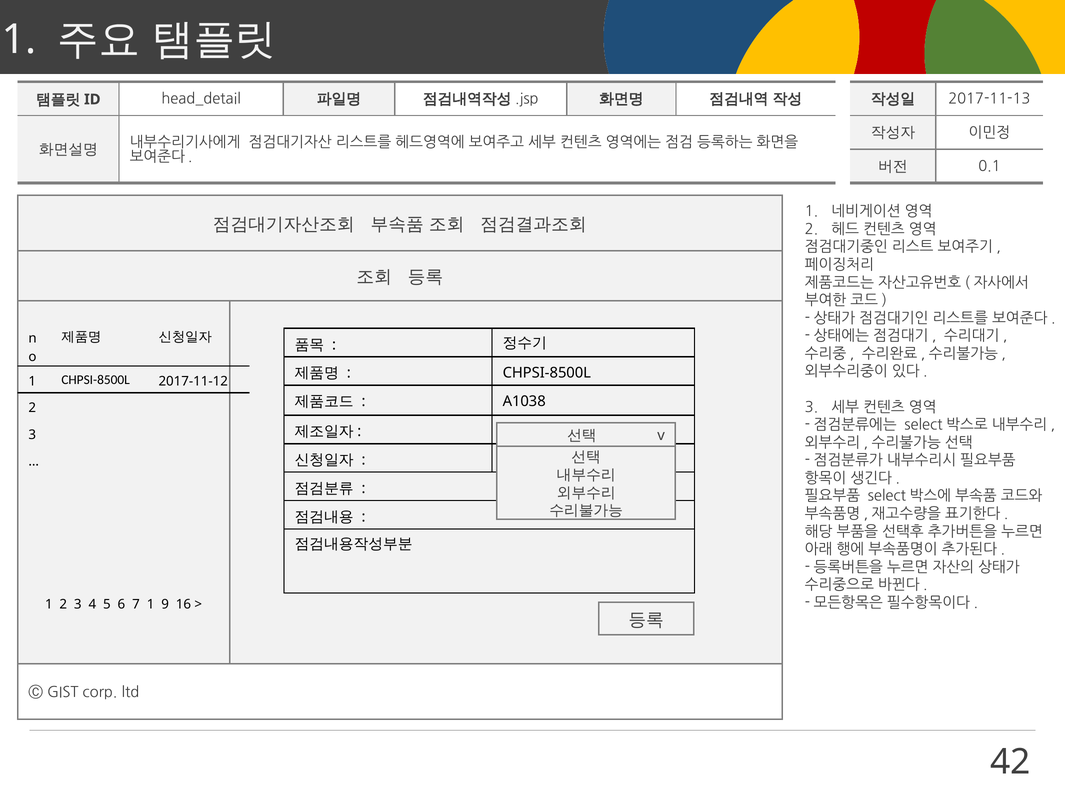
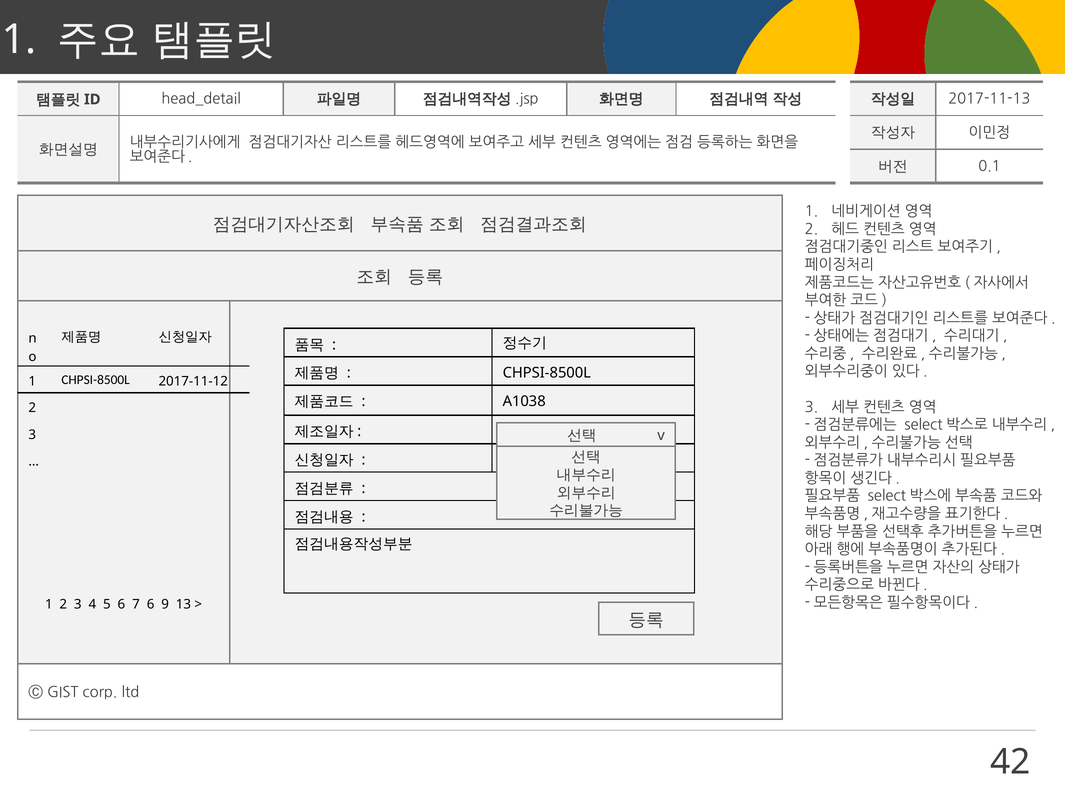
7 1: 1 -> 6 (151, 604)
16: 16 -> 13 (183, 604)
